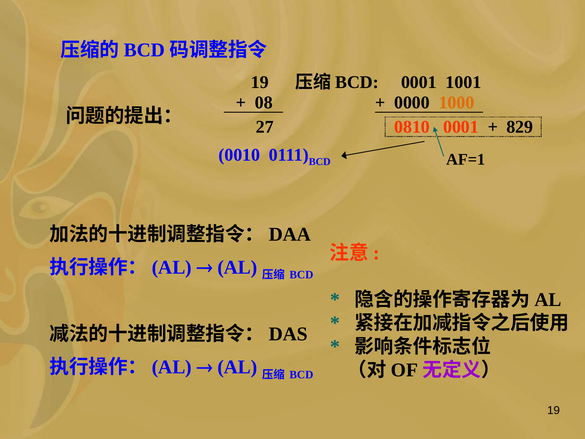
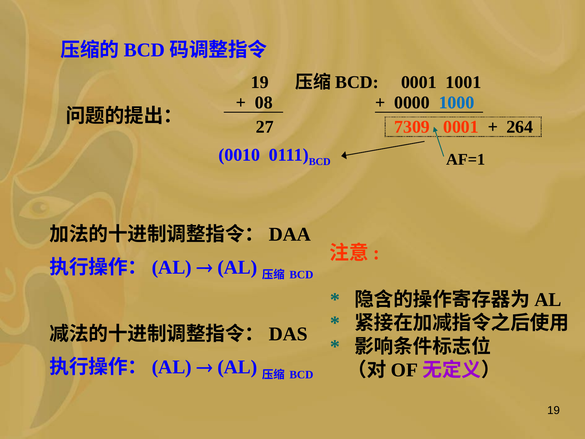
1000 colour: orange -> blue (457, 103)
0810: 0810 -> 7309 (412, 127)
829: 829 -> 264 (520, 127)
